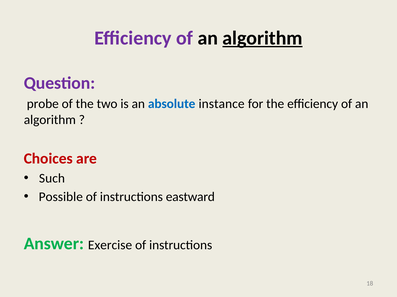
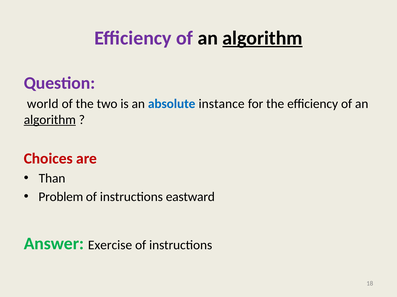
probe: probe -> world (43, 104)
algorithm underline: none -> present (50, 120)
Such: Such -> Than (52, 179)
Possible: Possible -> Problem (61, 197)
